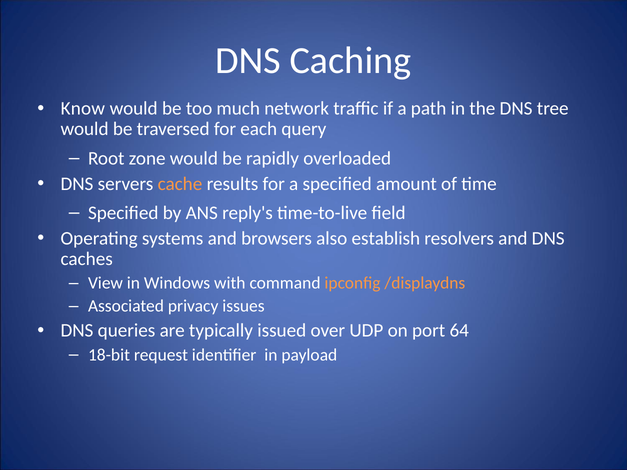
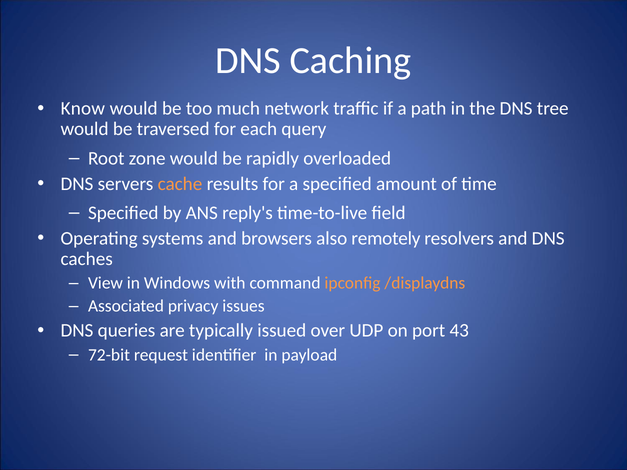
establish: establish -> remotely (386, 238)
64: 64 -> 43 (459, 331)
18-bit: 18-bit -> 72-bit (109, 355)
